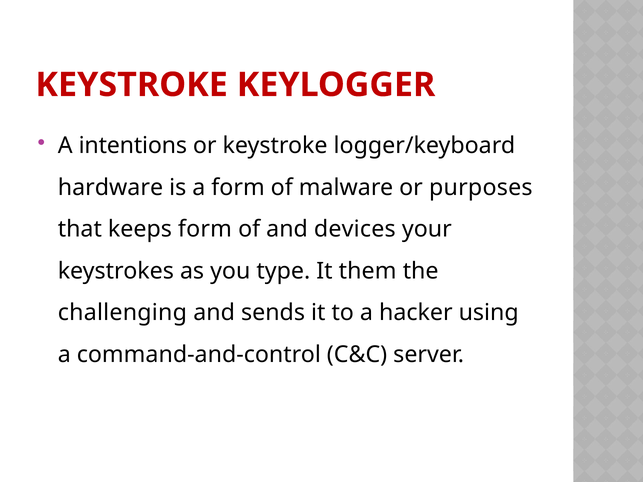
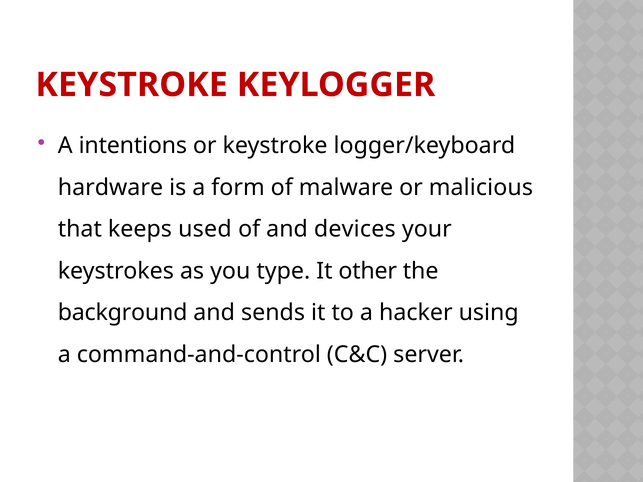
purposes: purposes -> malicious (481, 188)
keeps form: form -> used (205, 229)
them: them -> other (368, 271)
challenging: challenging -> background (123, 313)
